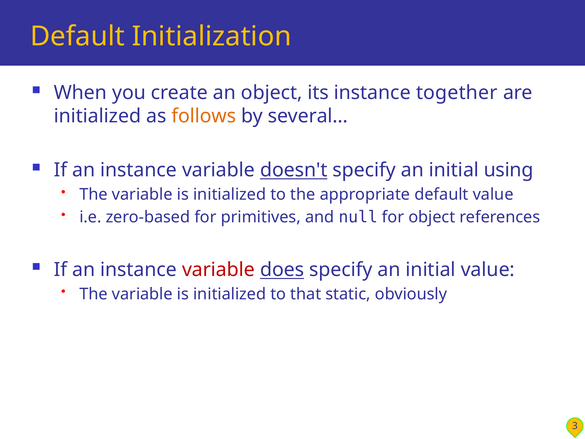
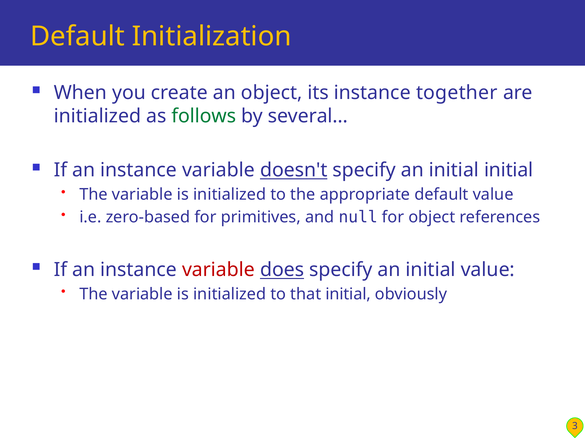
follows colour: orange -> green (204, 116)
initial using: using -> initial (509, 170)
that static: static -> initial (348, 294)
